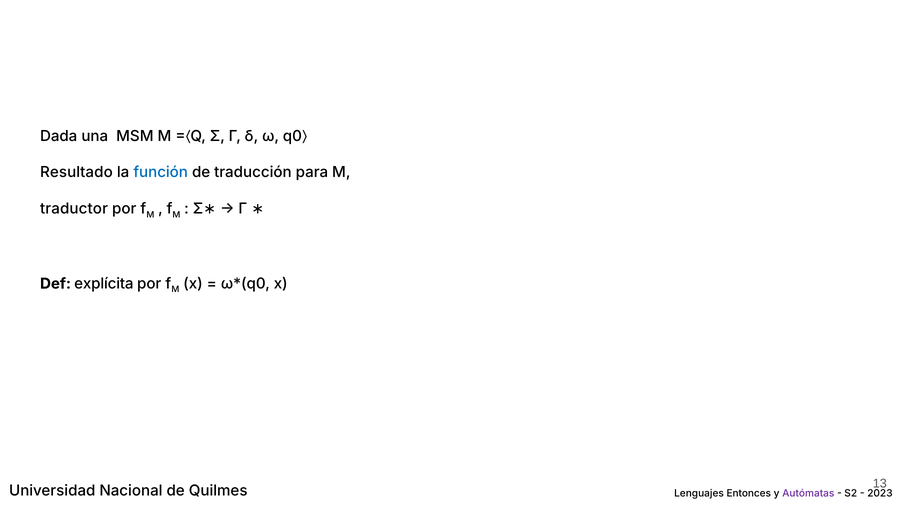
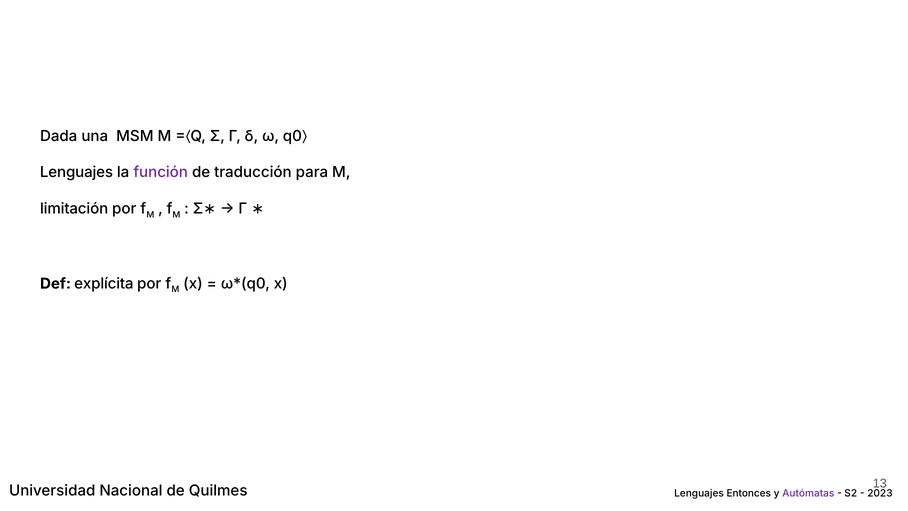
Resultado: Resultado -> Lenguajes (77, 172)
función colour: blue -> purple (161, 172)
traductor: traductor -> limitación (74, 209)
